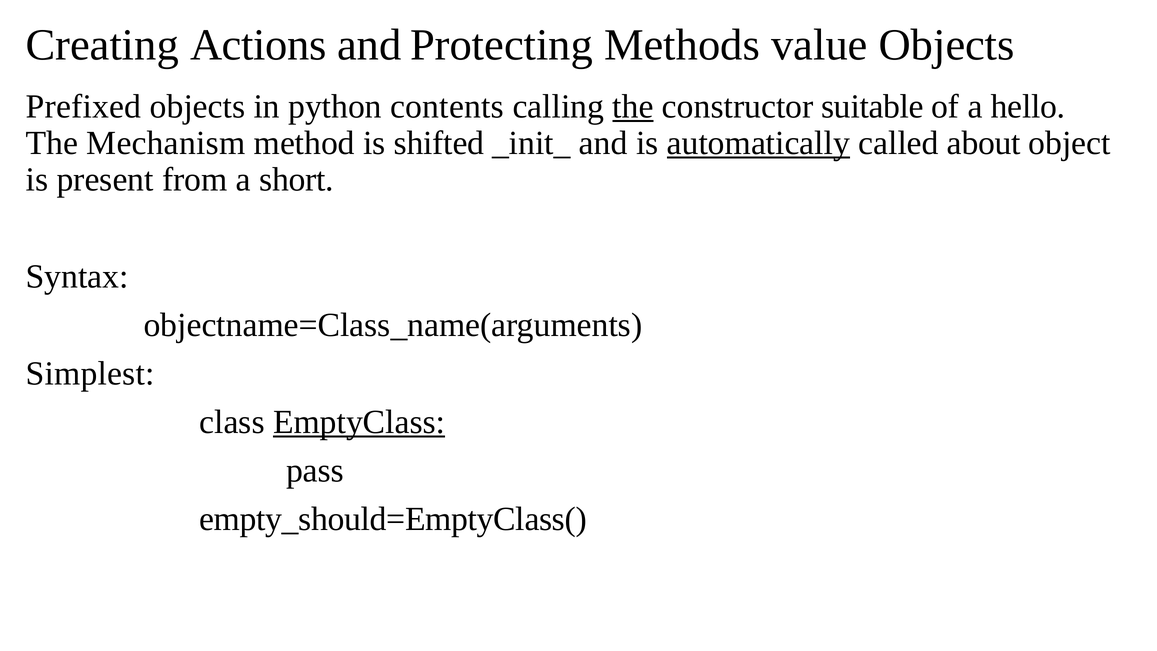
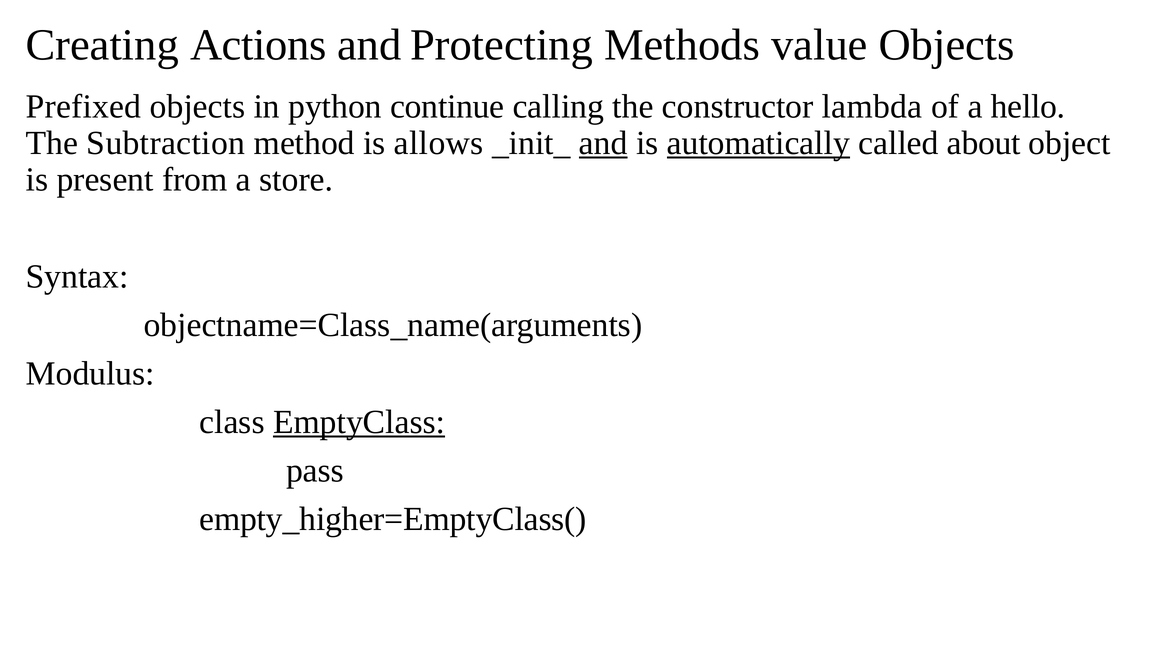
contents: contents -> continue (447, 107)
the underline: present -> none (633, 107)
suitable: suitable -> lambda (872, 107)
Mechanism: Mechanism -> Subtraction (166, 143)
shifted: shifted -> allows (439, 143)
and underline: none -> present (603, 143)
short: short -> store (296, 179)
Simplest: Simplest -> Modulus (90, 373)
empty_should=EmptyClass(: empty_should=EmptyClass( -> empty_higher=EmptyClass( (393, 519)
